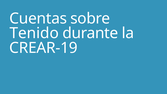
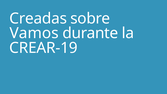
Cuentas: Cuentas -> Creadas (38, 18)
Tenido: Tenido -> Vamos (34, 33)
